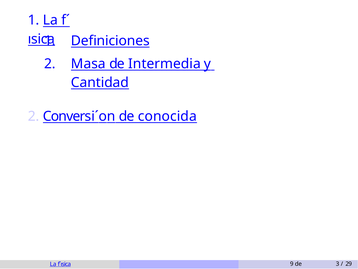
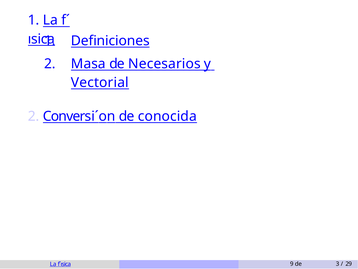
Intermedia: Intermedia -> Necesarios (164, 64)
Cantidad: Cantidad -> Vectorial (100, 82)
